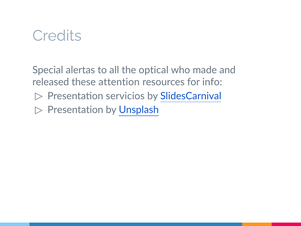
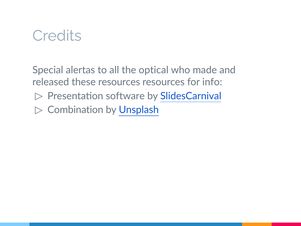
these attention: attention -> resources (119, 82)
servicios: servicios -> software (125, 96)
Presentation: Presentation -> Combination (75, 110)
